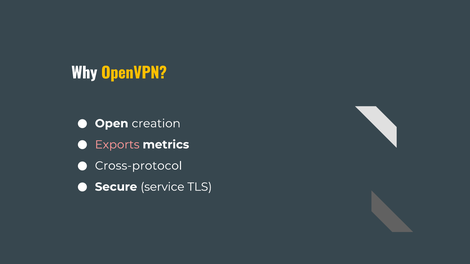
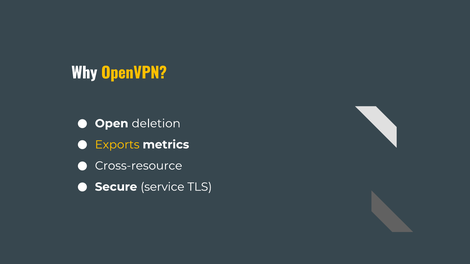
creation: creation -> deletion (156, 124)
Exports colour: pink -> yellow (117, 145)
Cross-protocol: Cross-protocol -> Cross-resource (139, 166)
